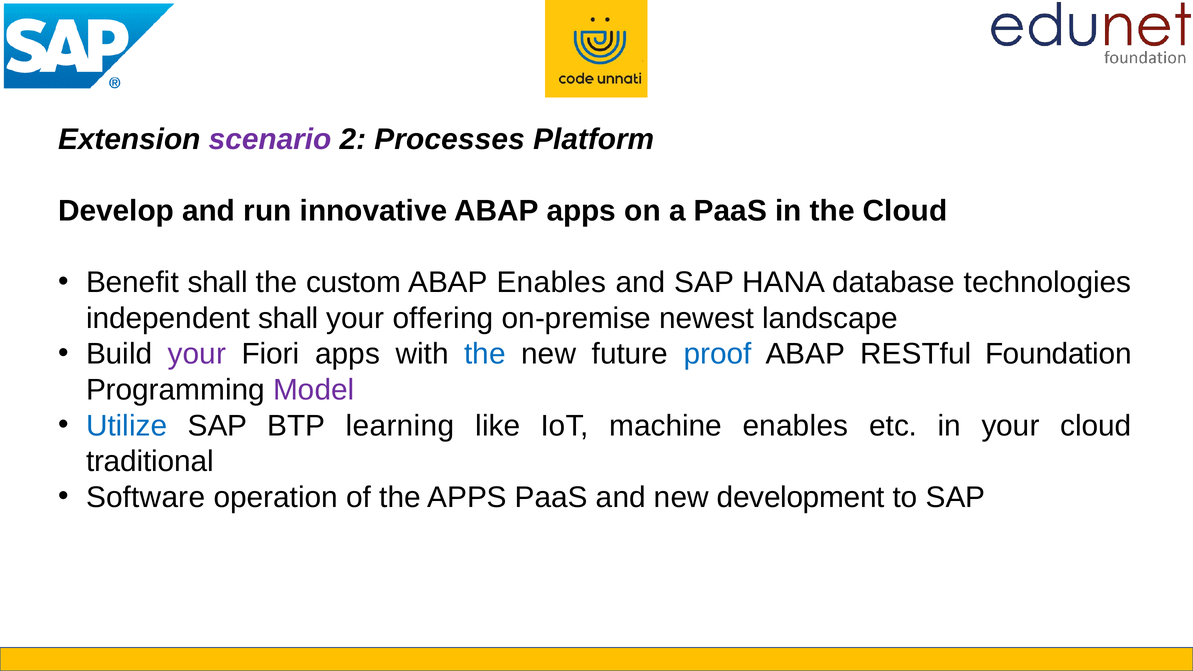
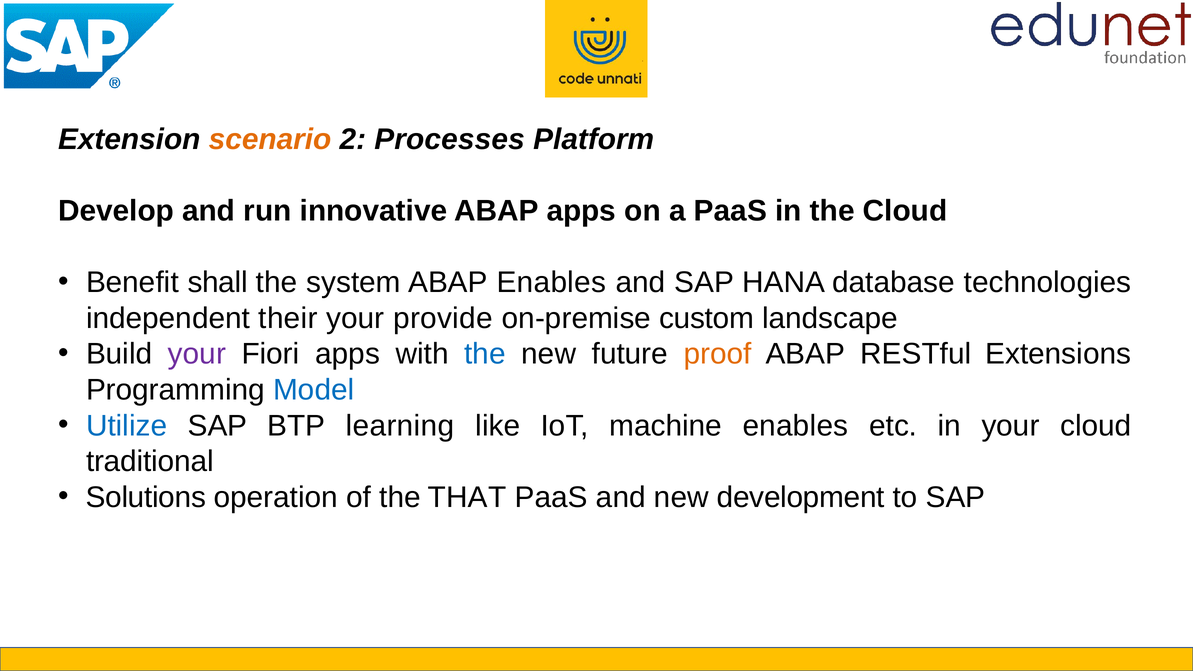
scenario colour: purple -> orange (270, 139)
custom: custom -> system (354, 283)
independent shall: shall -> their (288, 318)
offering: offering -> provide (443, 318)
newest: newest -> custom (707, 318)
proof colour: blue -> orange (718, 354)
Foundation: Foundation -> Extensions (1058, 354)
Model colour: purple -> blue (314, 390)
Software: Software -> Solutions (146, 497)
the APPS: APPS -> THAT (467, 497)
